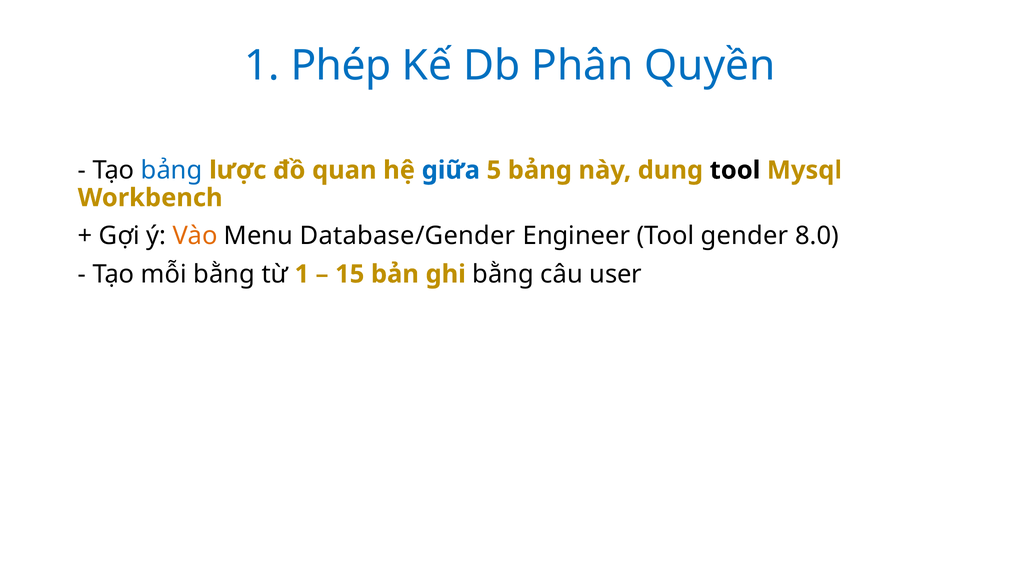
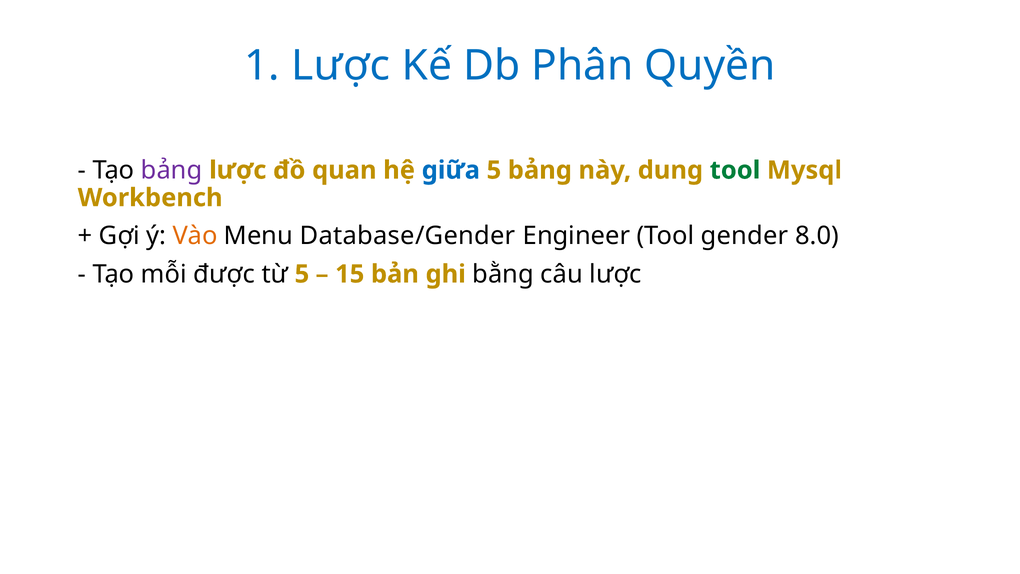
1 Phép: Phép -> Lược (341, 66)
bảng colour: blue -> purple (172, 170)
tool colour: black -> green (735, 170)
mỗi bằng: bằng -> được (224, 274)
từ 1: 1 -> 5 (302, 274)
câu user: user -> lược (616, 274)
